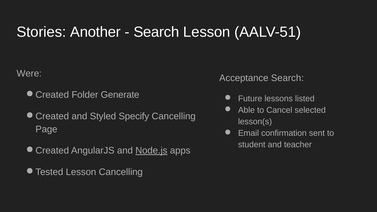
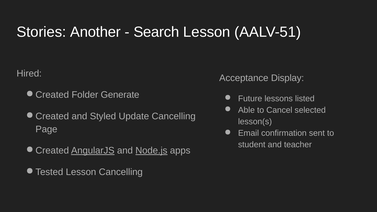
Were: Were -> Hired (29, 74)
Acceptance Search: Search -> Display (288, 78)
Specify: Specify -> Update (134, 116)
AngularJS underline: none -> present (93, 151)
